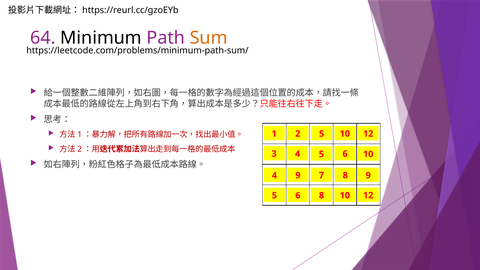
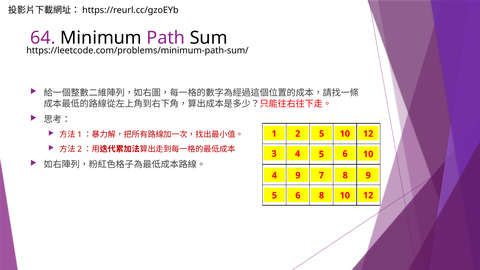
Sum colour: orange -> black (209, 38)
